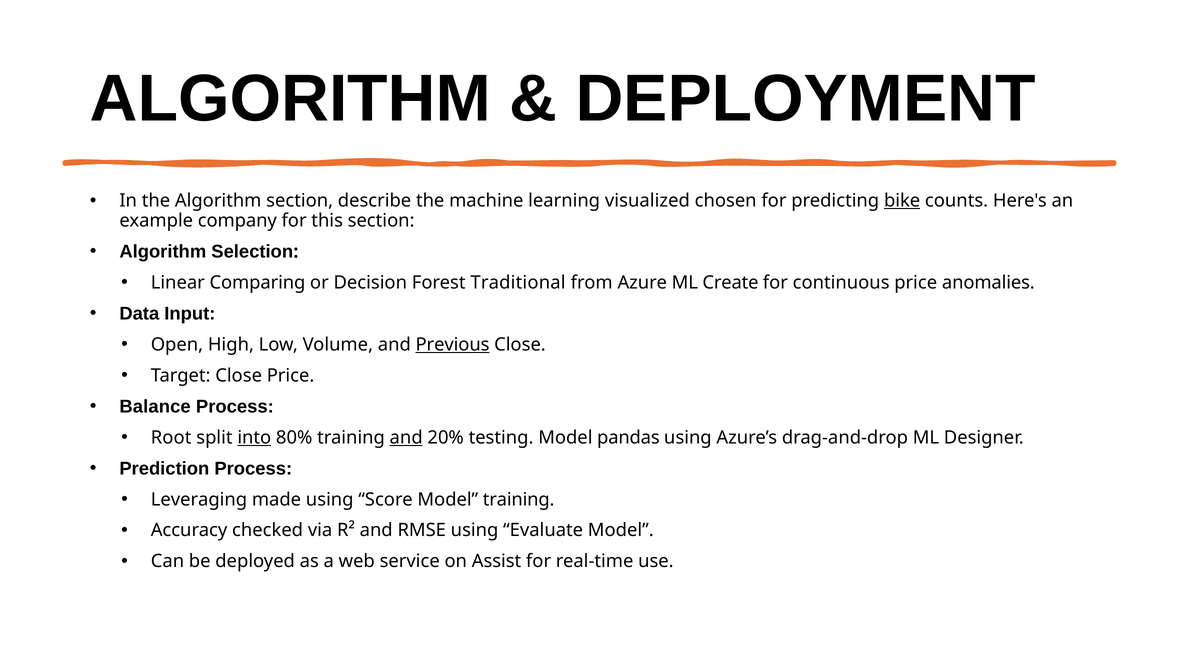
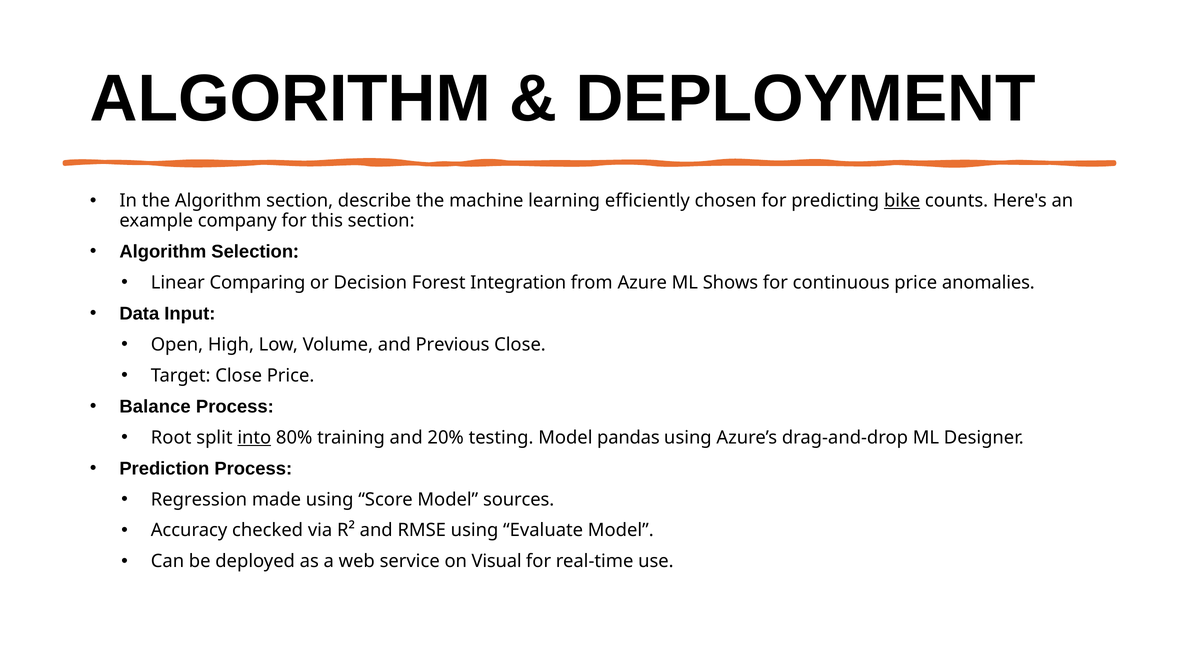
visualized: visualized -> efficiently (647, 201)
Traditional: Traditional -> Integration (518, 283)
Create: Create -> Shows (730, 283)
Previous underline: present -> none (453, 345)
and underline: present -> none (406, 438)
Leveraging: Leveraging -> Regression (199, 500)
Model training: training -> sources (519, 500)
Assist: Assist -> Visual (497, 562)
